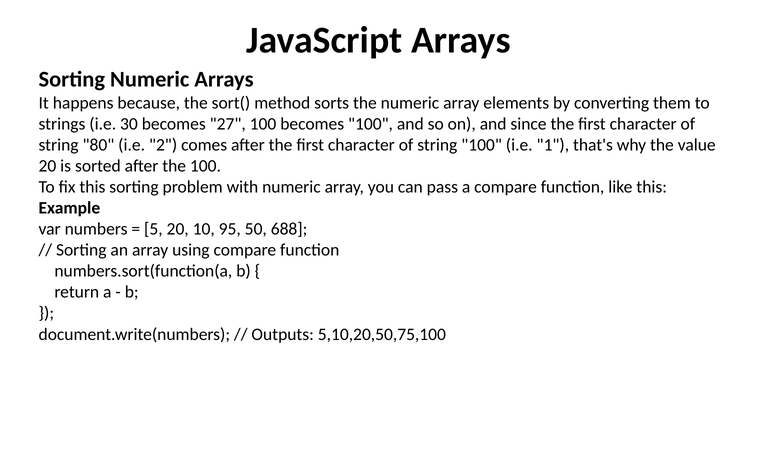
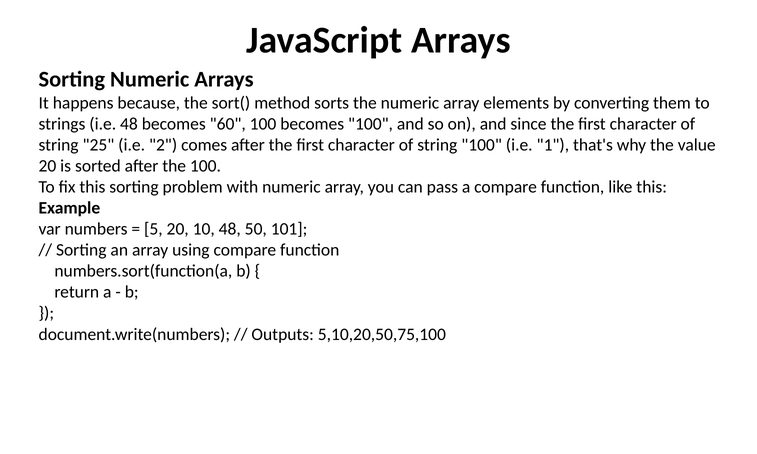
i.e 30: 30 -> 48 (129, 124)
27: 27 -> 60 (228, 124)
80: 80 -> 25 (98, 145)
10 95: 95 -> 48 (230, 229)
688: 688 -> 101 (289, 229)
